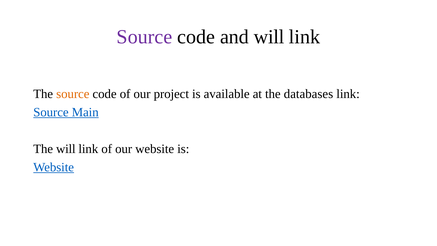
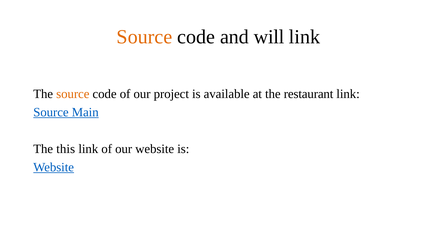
Source colour: purple -> orange (144, 37)
databases: databases -> restaurant (309, 94)
The will: will -> this (66, 149)
